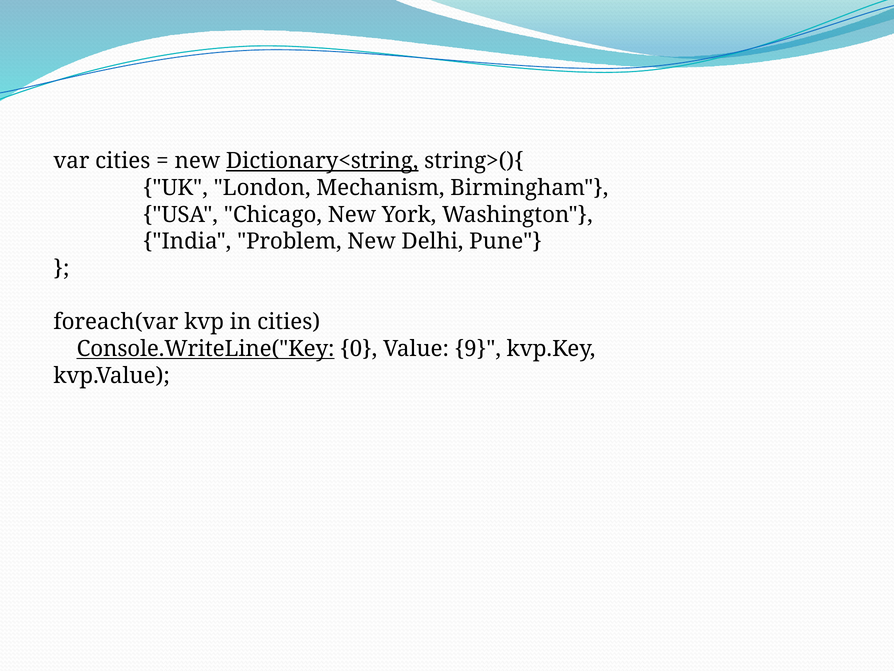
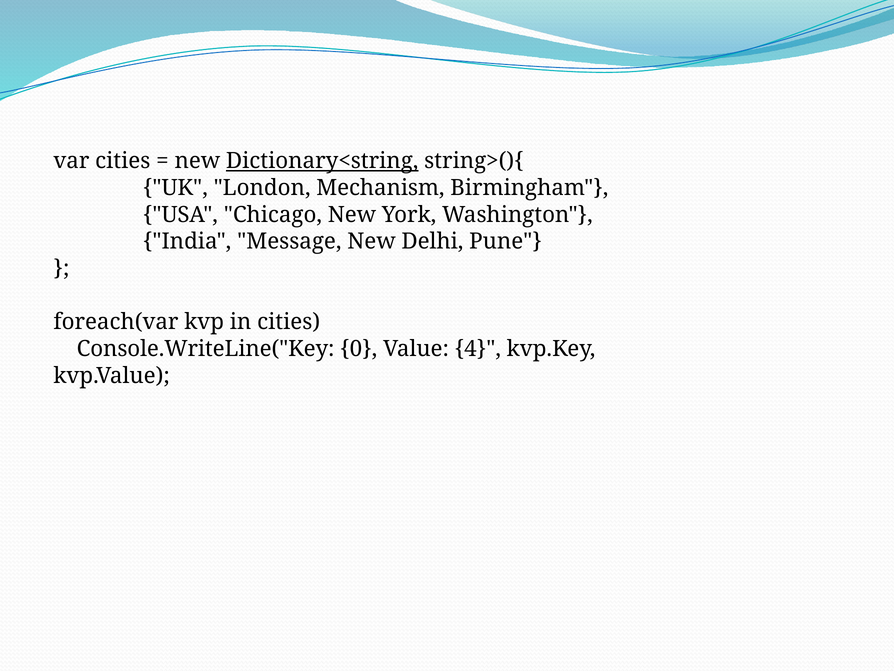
Problem: Problem -> Message (289, 241)
Console.WriteLine("Key underline: present -> none (206, 349)
9: 9 -> 4 (478, 349)
